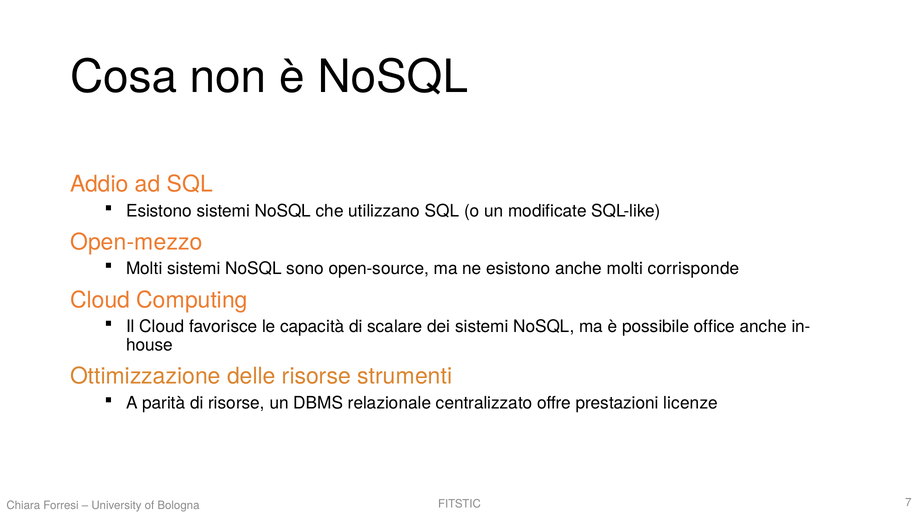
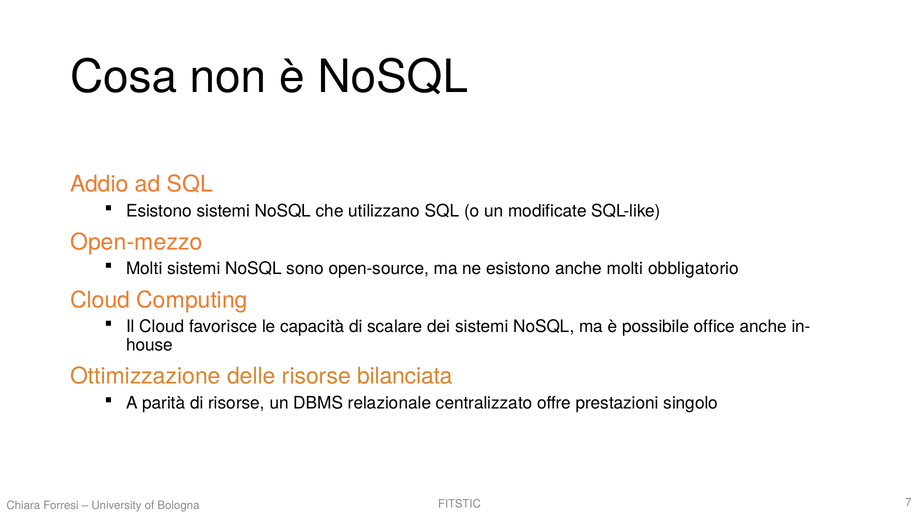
corrisponde: corrisponde -> obbligatorio (694, 269)
strumenti: strumenti -> bilanciata (405, 376)
licenze: licenze -> singolo (691, 403)
